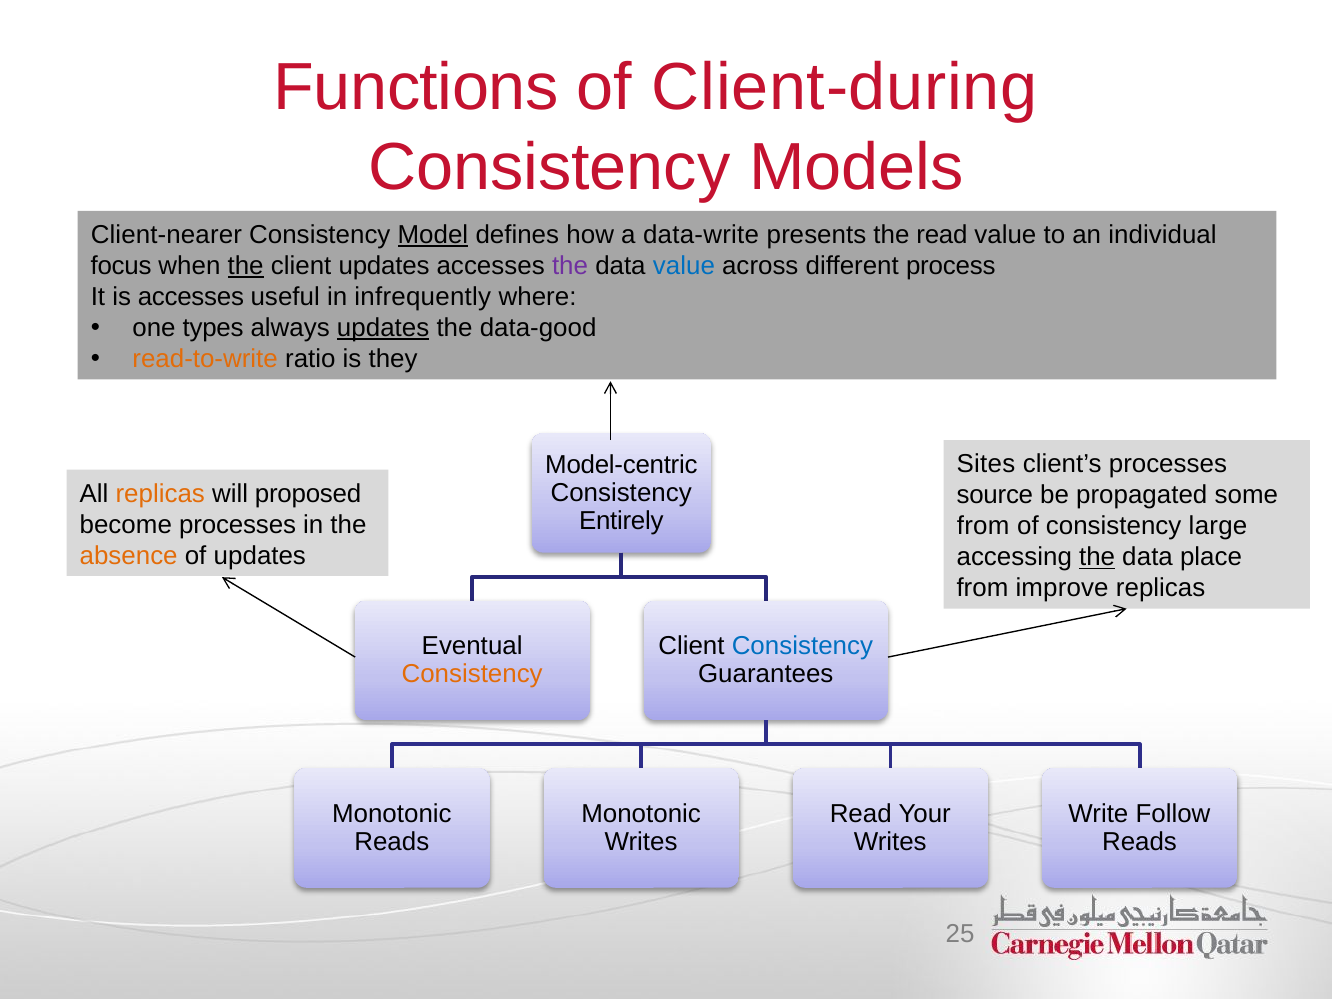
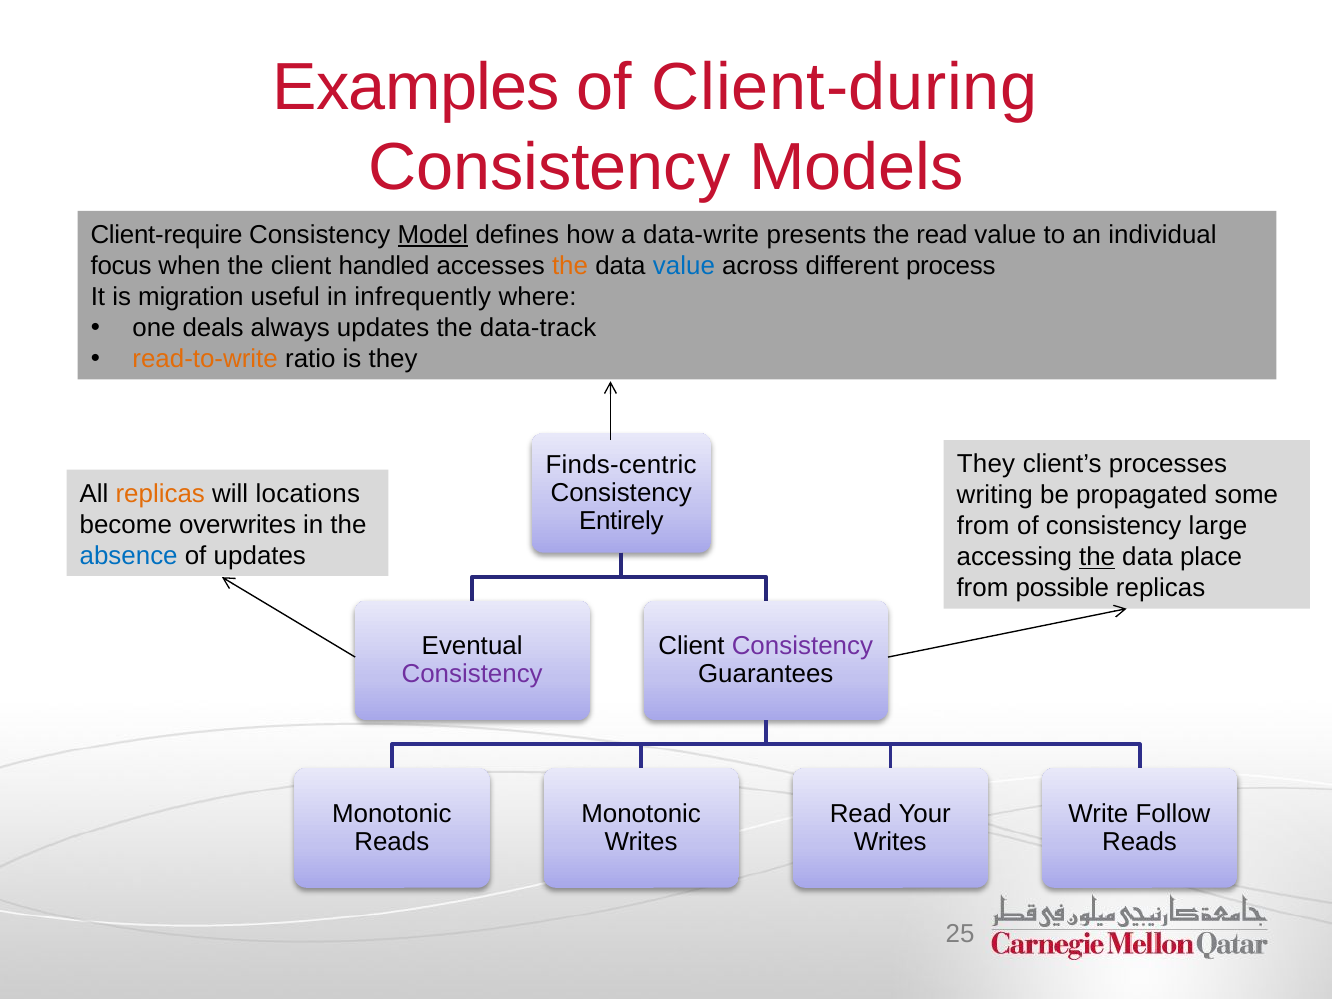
Functions: Functions -> Examples (416, 88)
Client-nearer: Client-nearer -> Client-require (167, 235)
the underline: present -> none (246, 266)
client updates: updates -> handled (384, 266)
the colour: purple -> orange (570, 266)
is accesses: accesses -> migration (191, 297)
types: types -> deals (213, 328)
updates underline: present -> none (383, 328)
data-good: data-good -> data-track (538, 328)
Sites: Sites -> They (986, 464)
Model-centric: Model-centric -> Finds-centric (621, 465)
proposed: proposed -> locations (308, 494)
source: source -> writing (995, 495)
become processes: processes -> overwrites (238, 525)
absence colour: orange -> blue (129, 556)
improve: improve -> possible (1062, 588)
Consistency colour: blue -> purple (802, 646)
Consistency colour: orange -> purple (472, 674)
